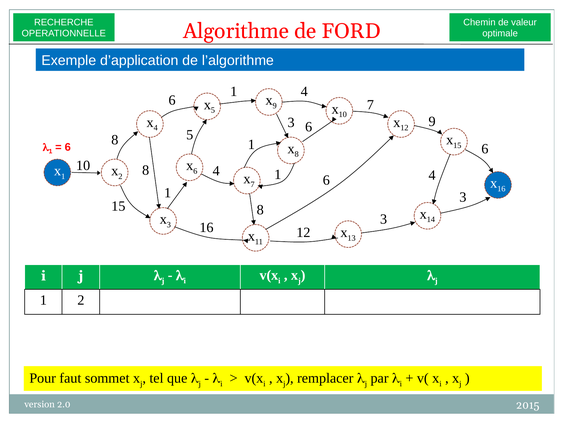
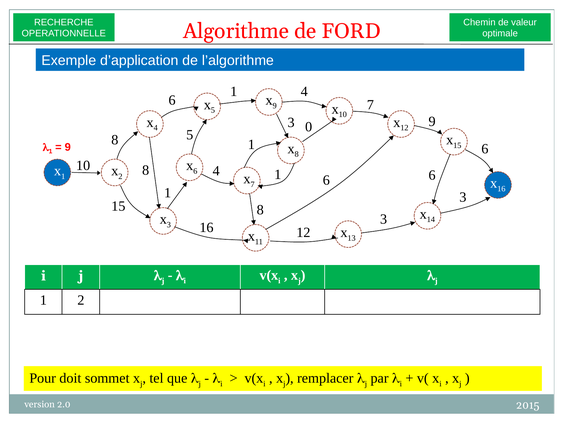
6: 6 -> 0 (309, 127)
6: 6 -> 9 (68, 147)
6 4: 4 -> 6 (432, 175)
faut: faut -> doit (70, 378)
